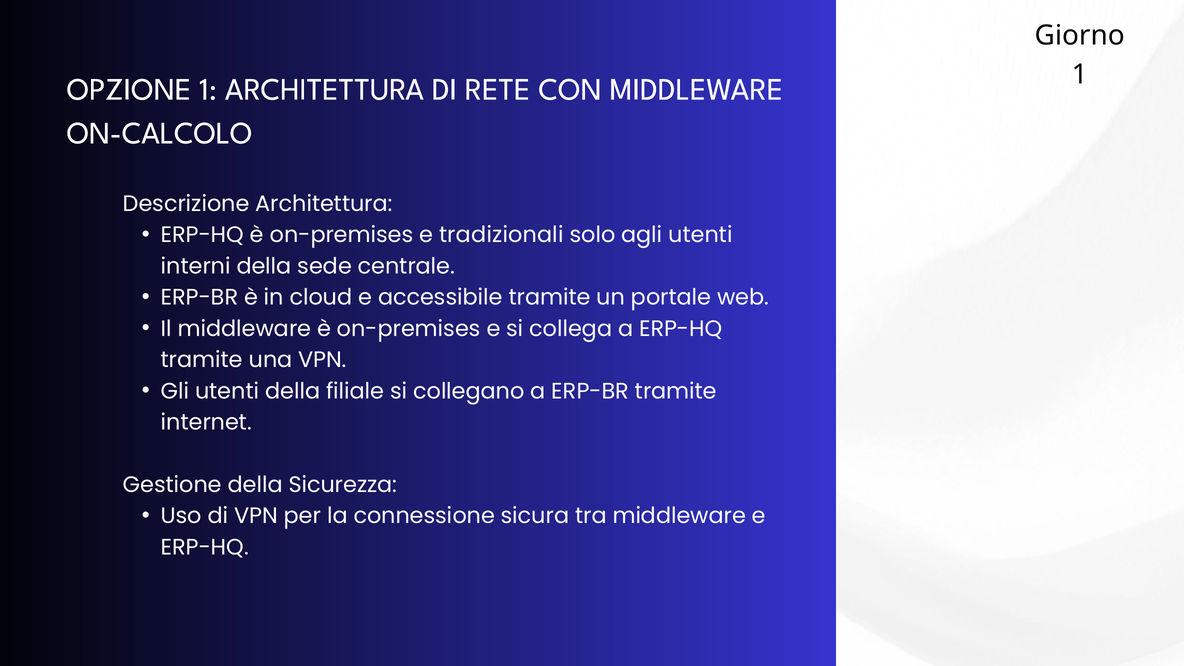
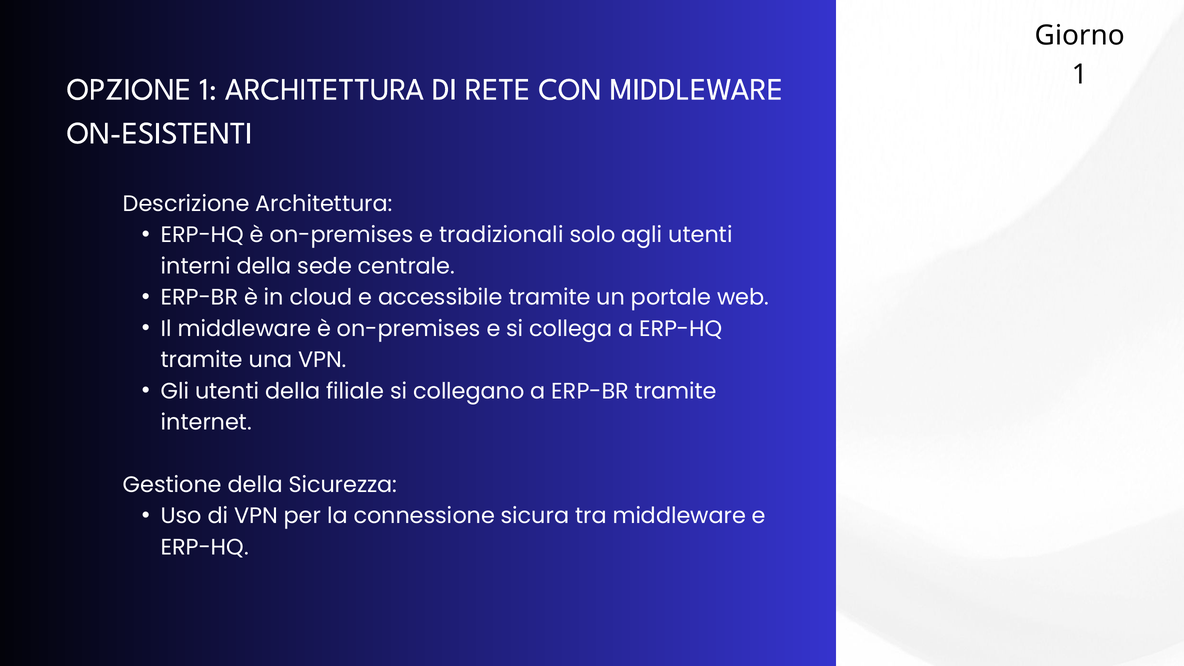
ON-CALCOLO: ON-CALCOLO -> ON-ESISTENTI (160, 133)
